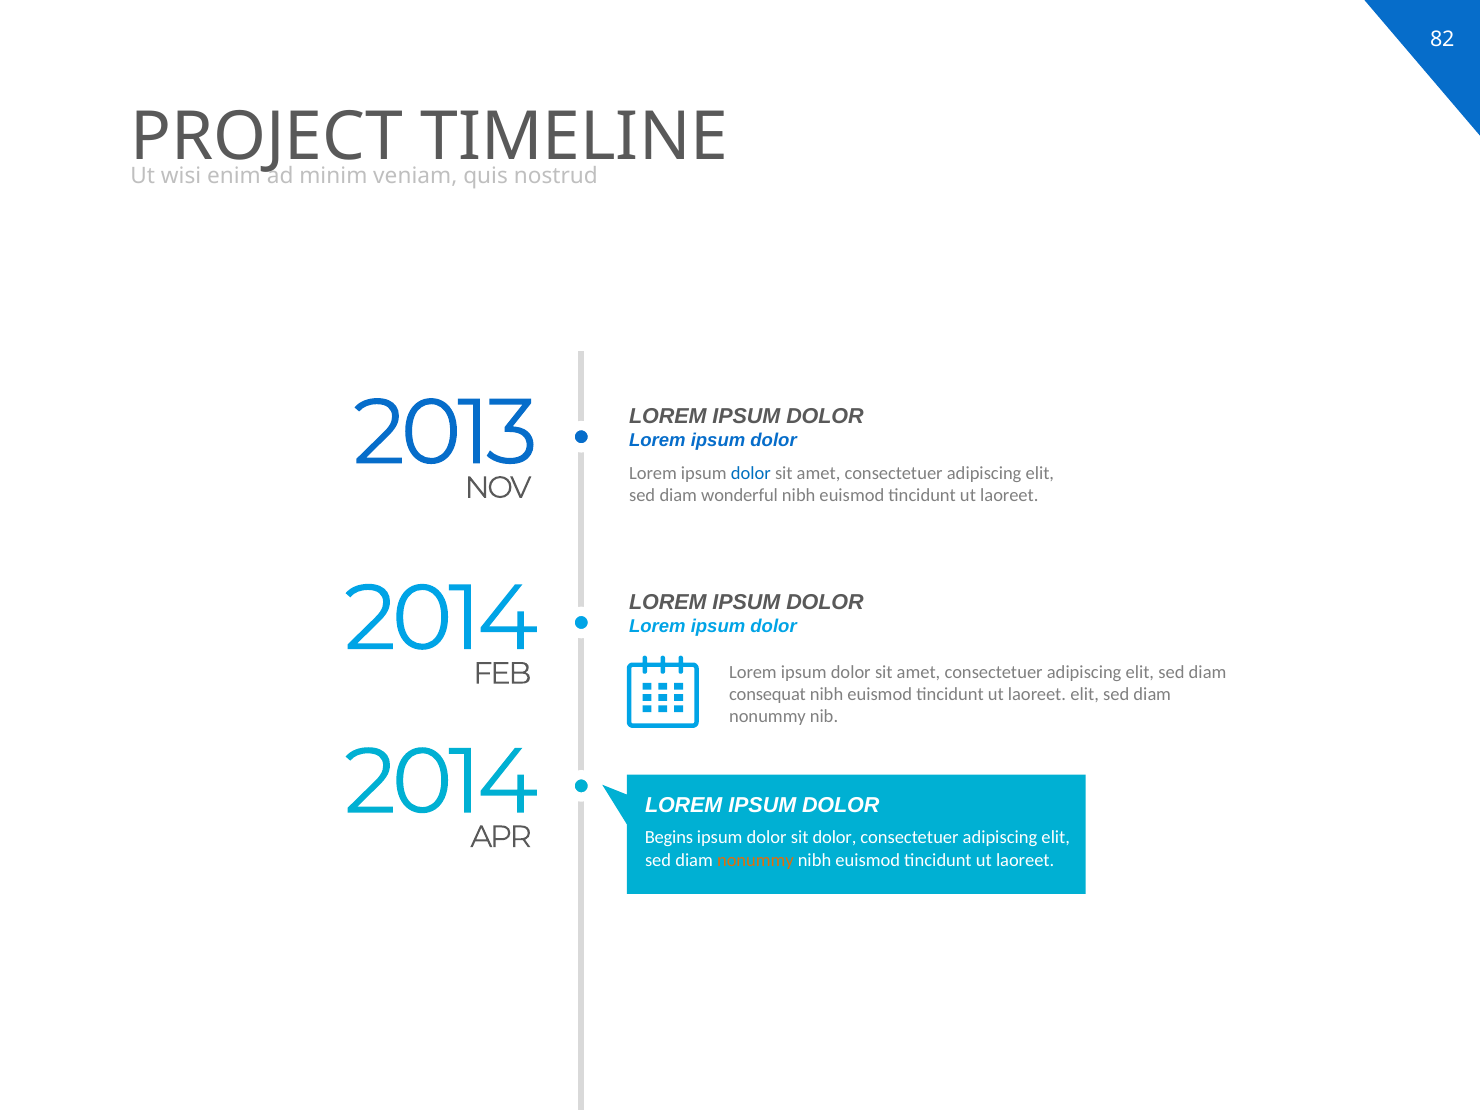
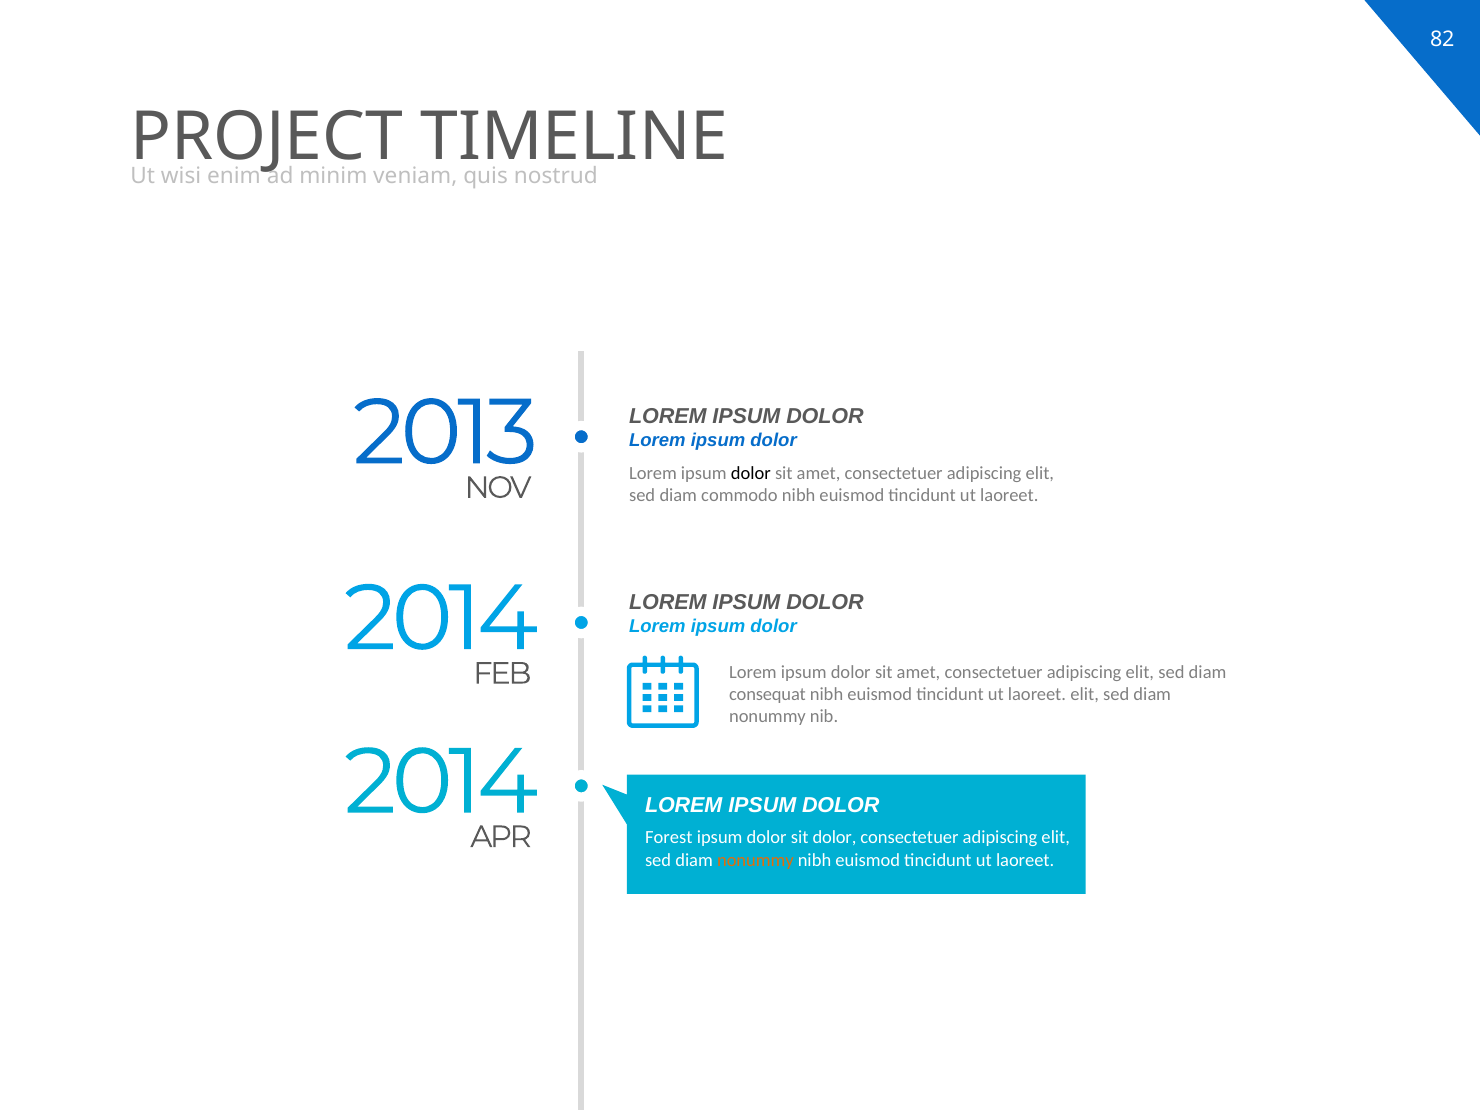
dolor colour: blue -> black (751, 473)
wonderful: wonderful -> commodo (739, 495)
Begins: Begins -> Forest (669, 838)
